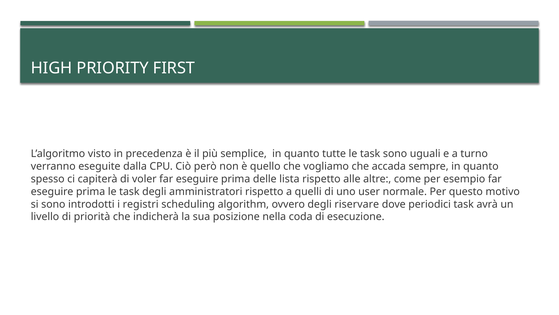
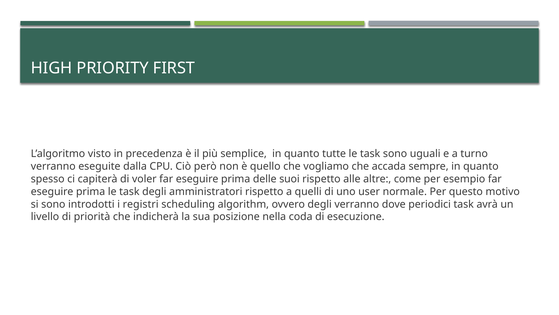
lista: lista -> suoi (289, 179)
degli riservare: riservare -> verranno (357, 204)
